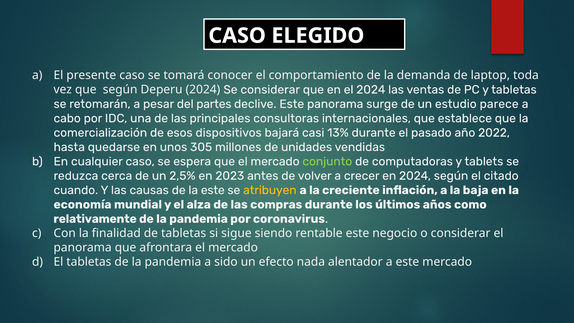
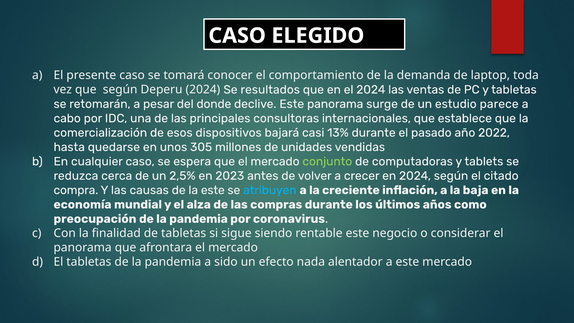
Se considerar: considerar -> resultados (270, 90)
partes: partes -> donde (214, 104)
cuando: cuando -> compra (76, 190)
atribuyen colour: yellow -> light blue (270, 190)
relativamente: relativamente -> preocupación (95, 219)
